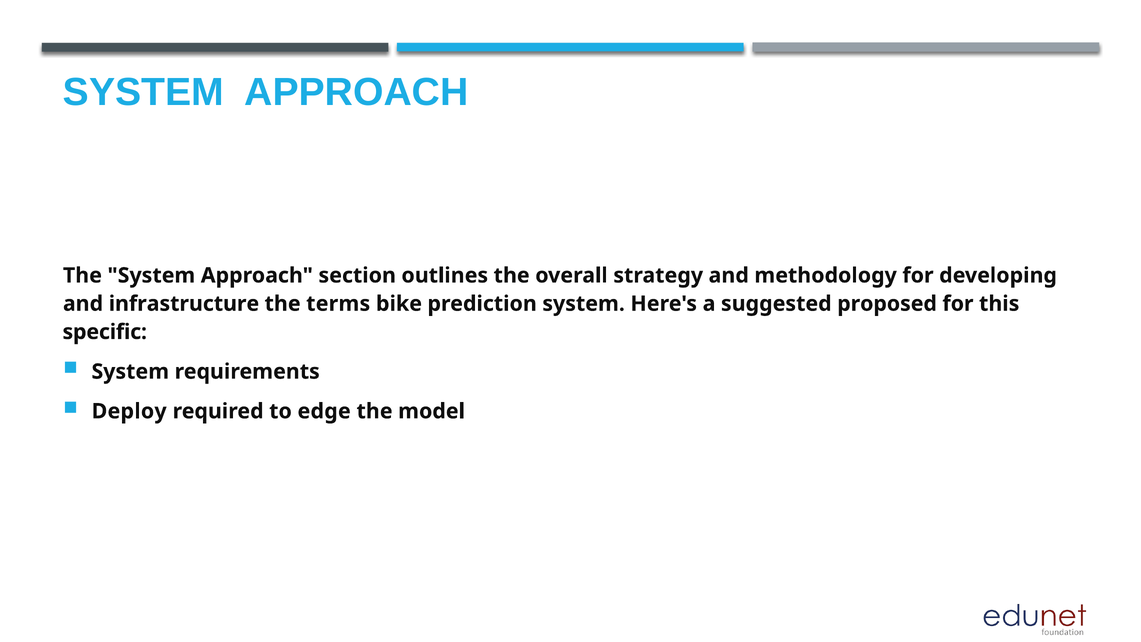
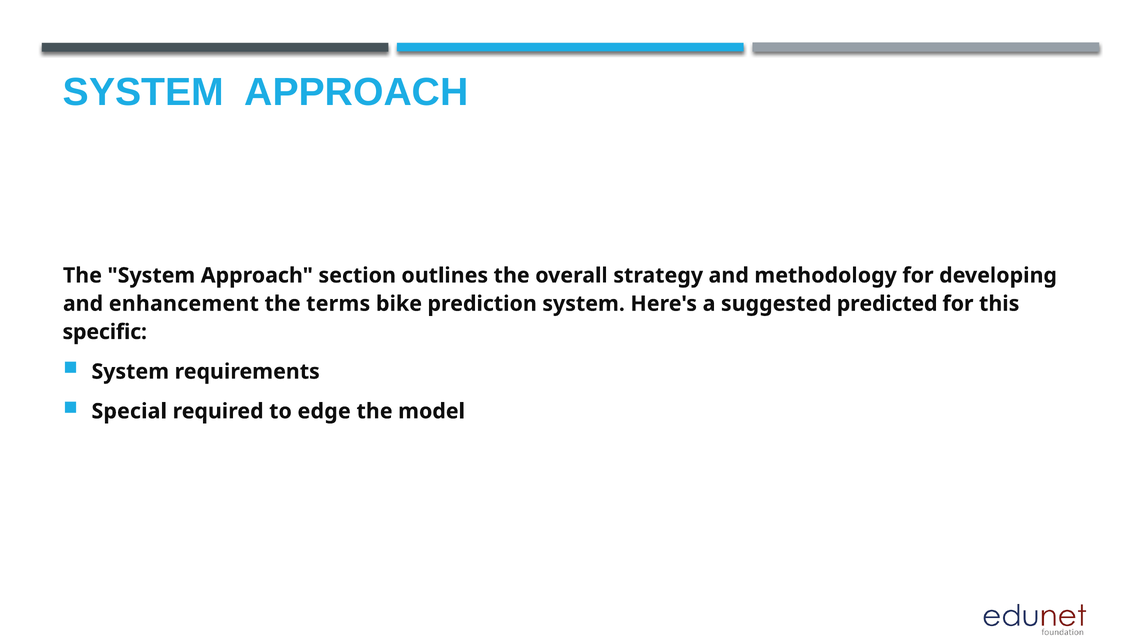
infrastructure: infrastructure -> enhancement (184, 304)
proposed: proposed -> predicted (887, 304)
Deploy: Deploy -> Special (129, 411)
